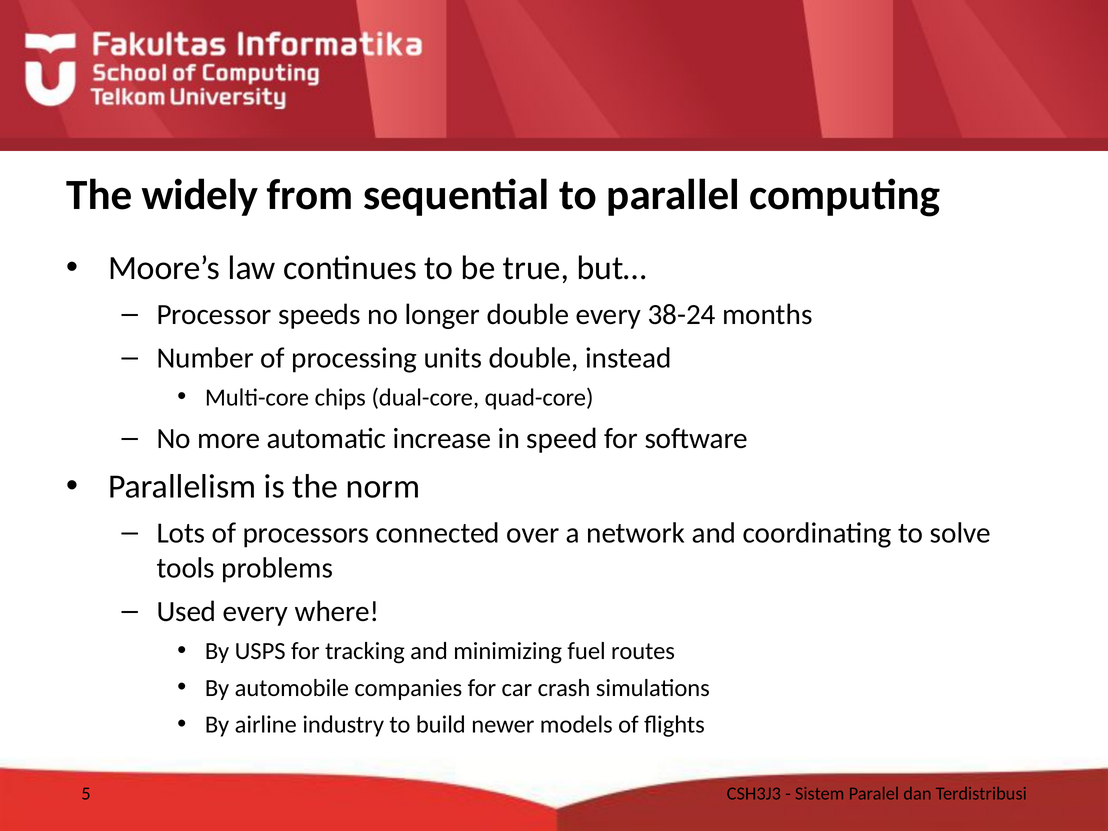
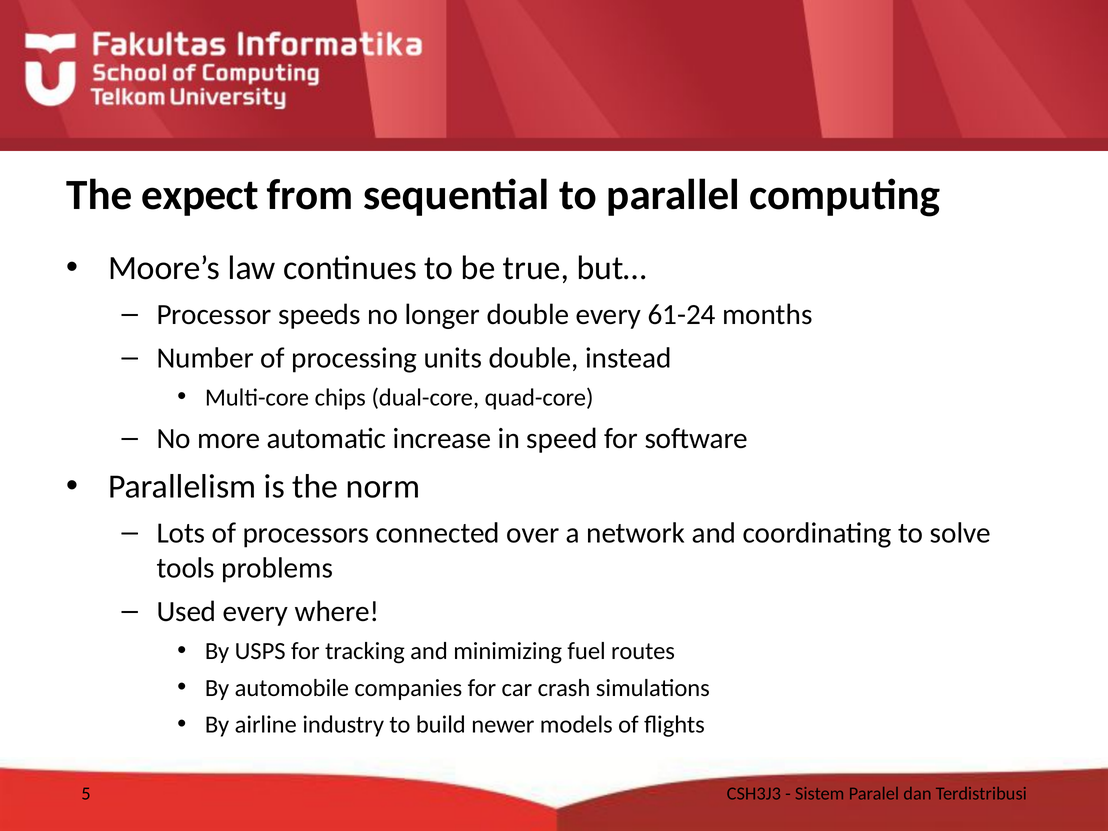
widely: widely -> expect (200, 195)
38-24: 38-24 -> 61-24 (682, 314)
